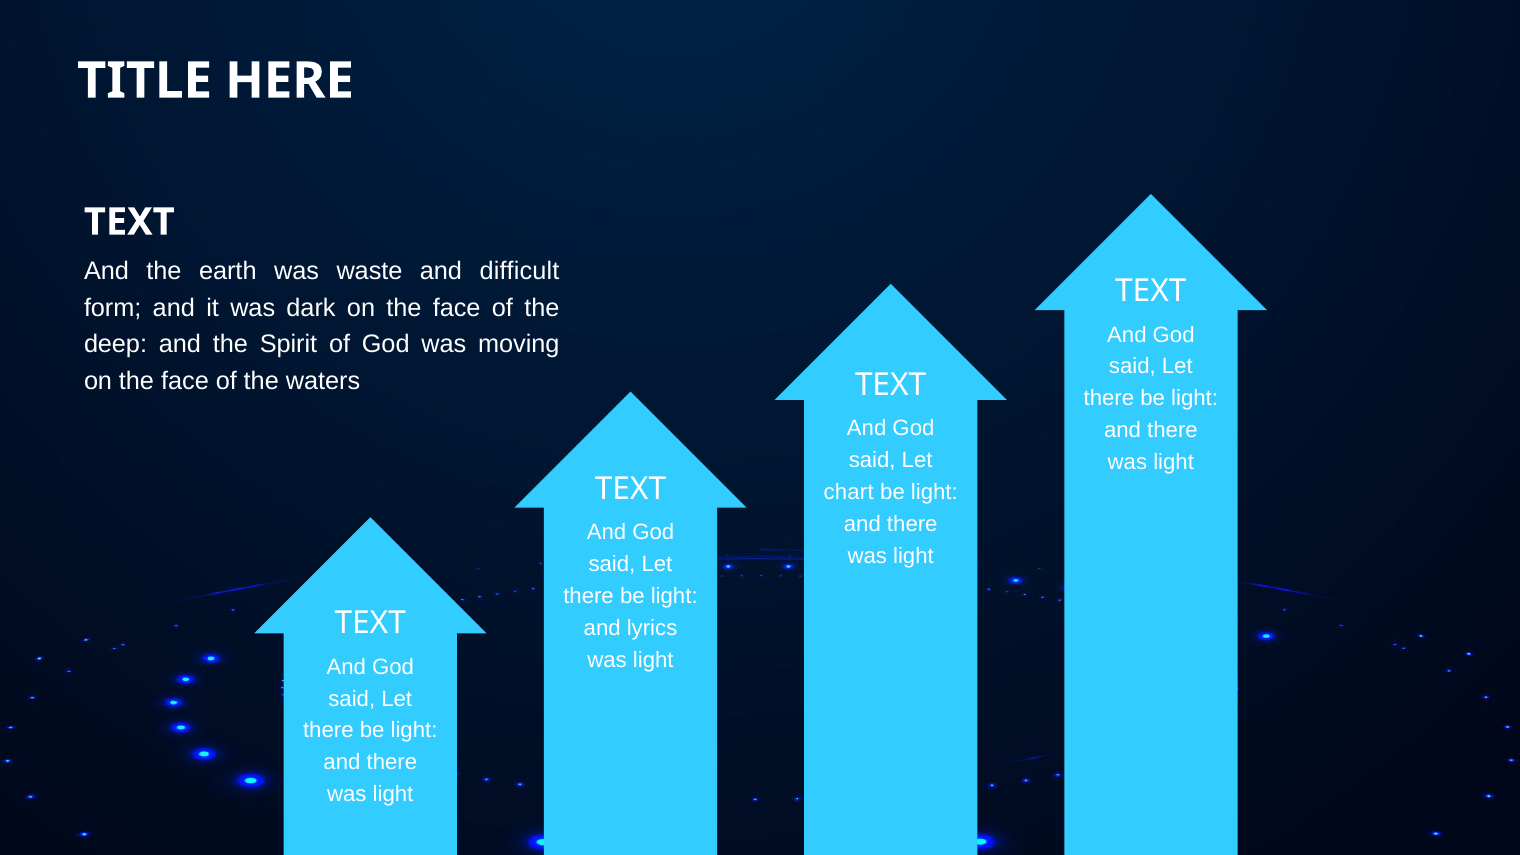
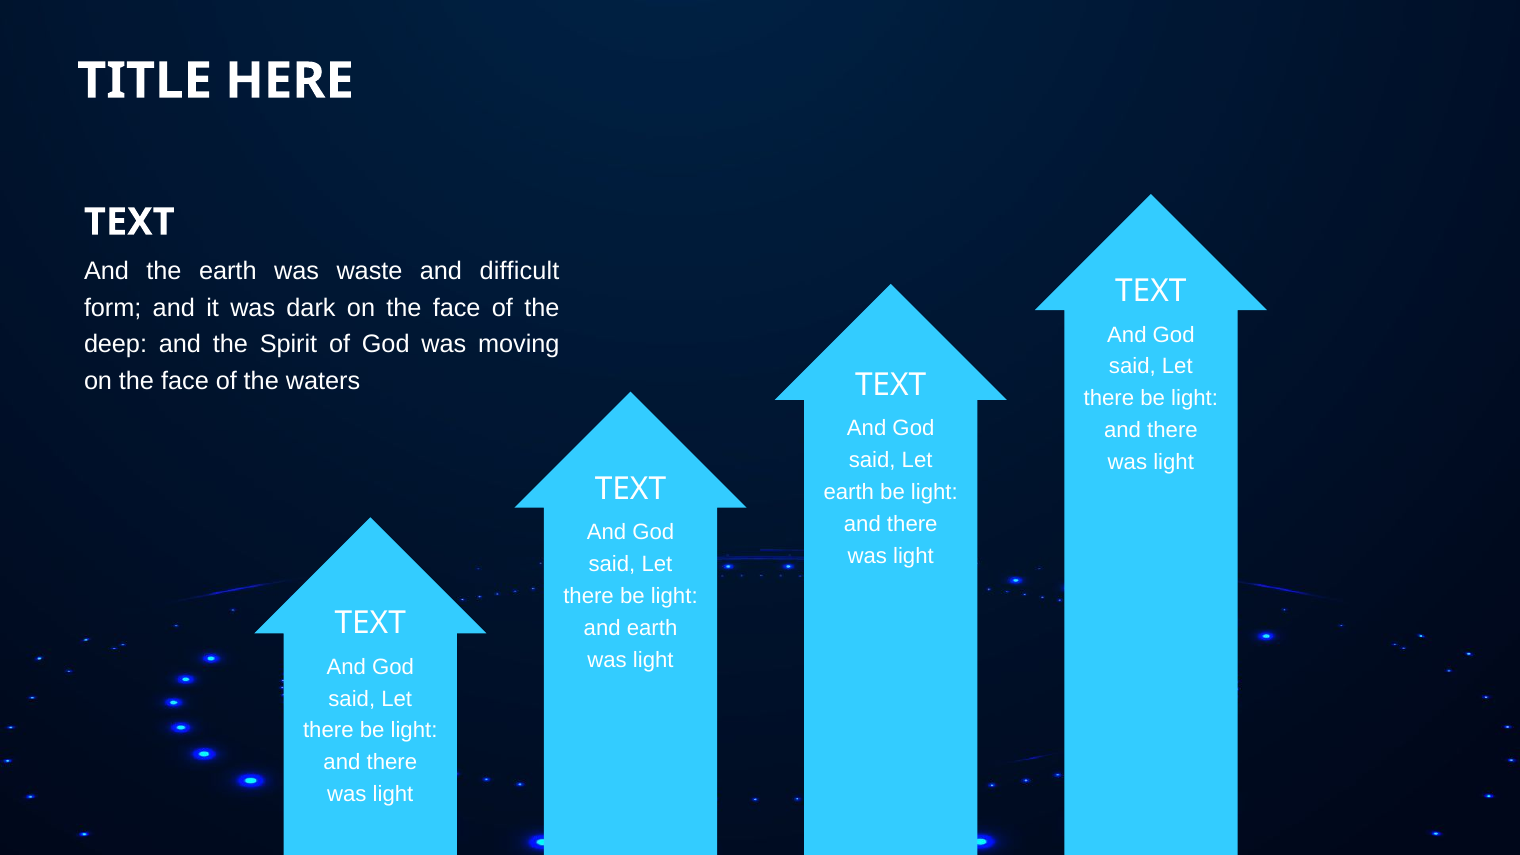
chart: chart -> earth (849, 492)
and lyrics: lyrics -> earth (652, 628)
